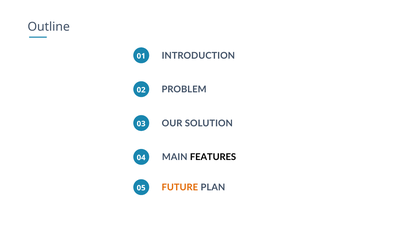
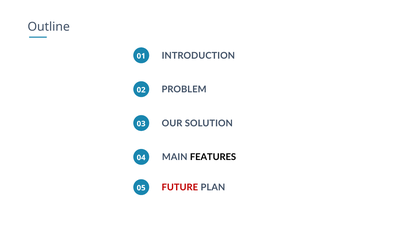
FUTURE colour: orange -> red (180, 188)
